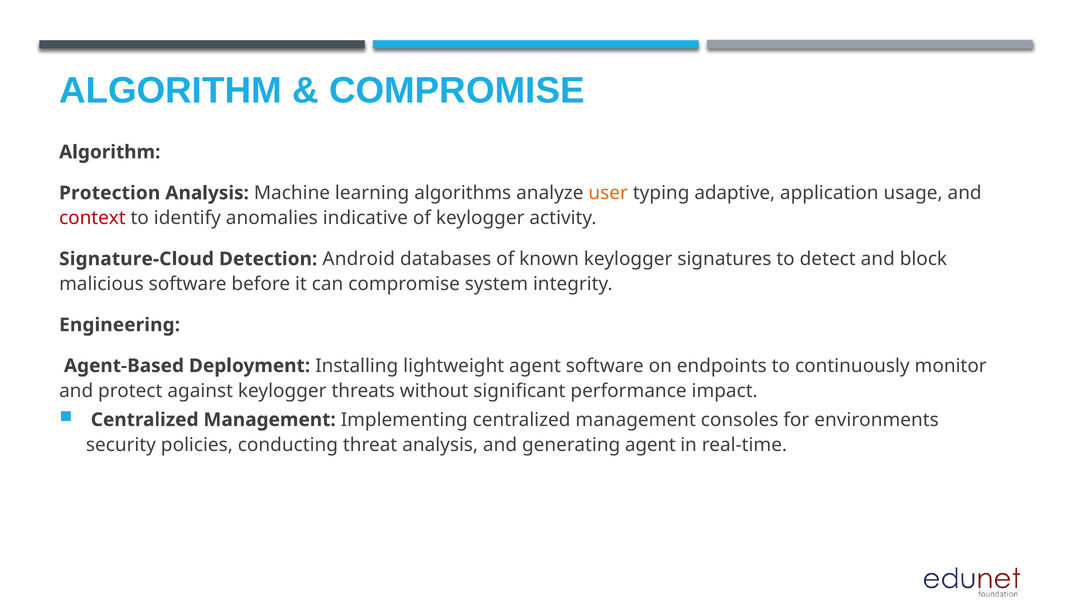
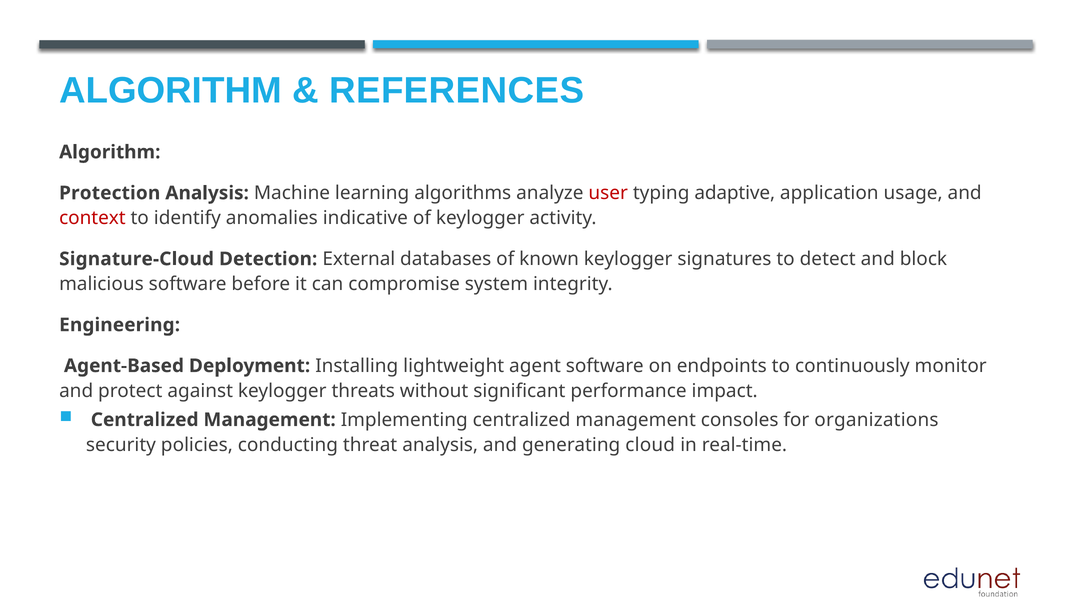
COMPROMISE: COMPROMISE -> REFERENCES (457, 90)
user colour: orange -> red (608, 193)
Android: Android -> External (359, 259)
environments: environments -> organizations (876, 420)
generating agent: agent -> cloud (650, 445)
